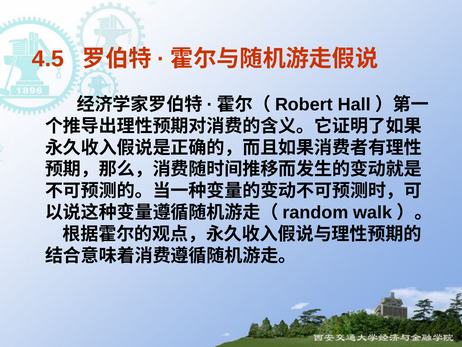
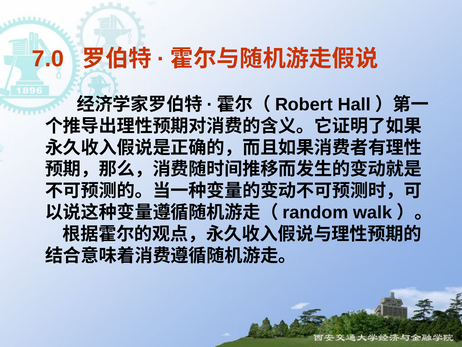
4.5: 4.5 -> 7.0 (48, 59)
